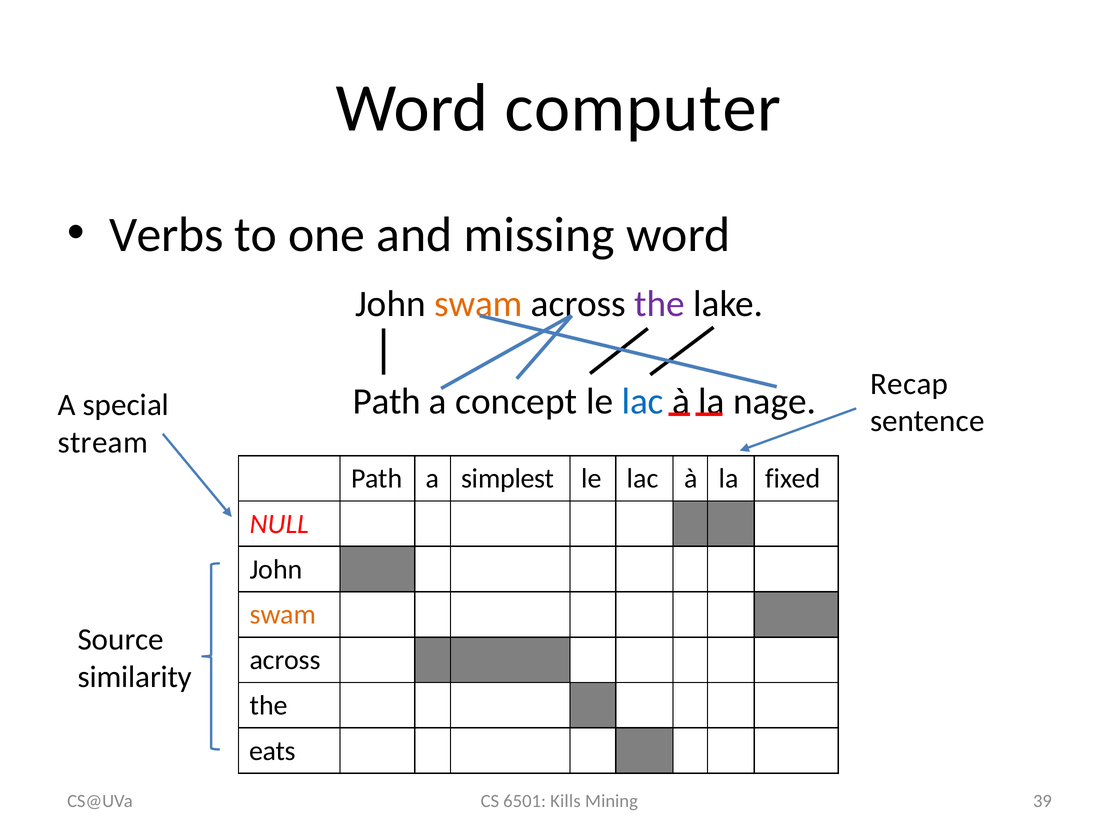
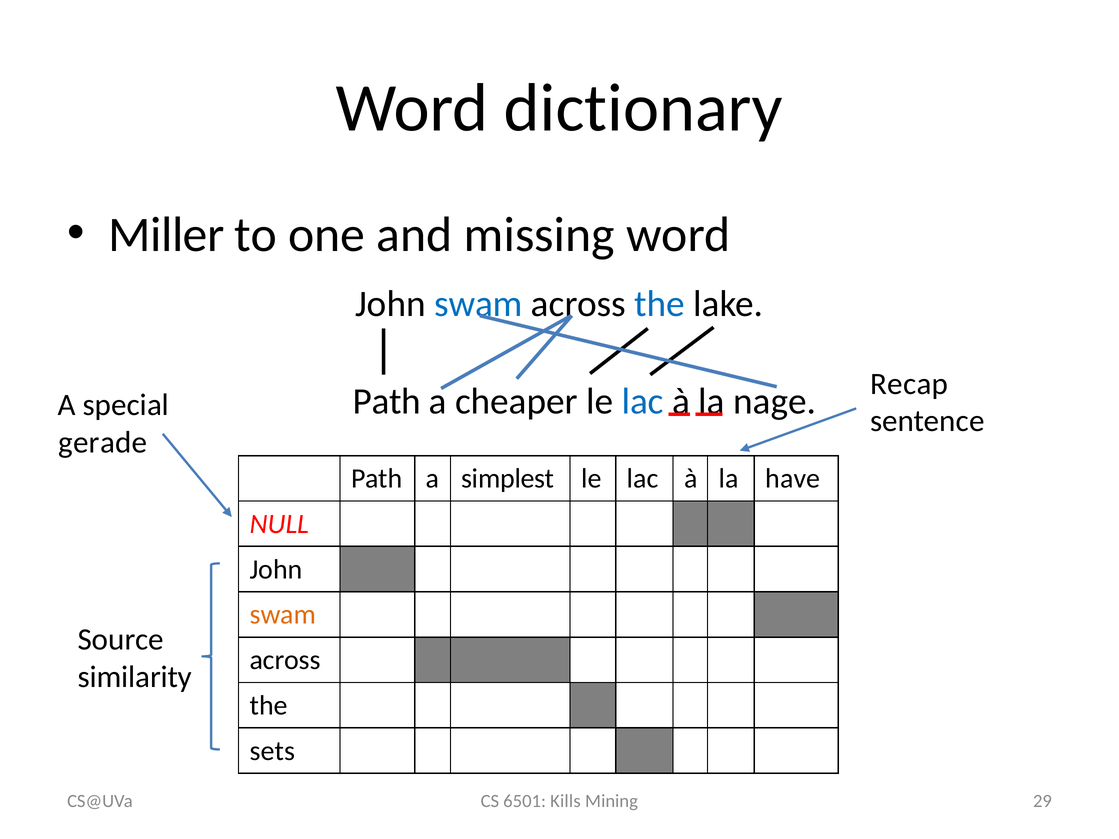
computer: computer -> dictionary (643, 108)
Verbs: Verbs -> Miller (166, 235)
swam colour: orange -> blue (478, 304)
the colour: purple -> blue (659, 304)
concept: concept -> cheaper (516, 402)
stream: stream -> gerade (103, 442)
fixed: fixed -> have (793, 479)
eats: eats -> sets (272, 751)
39: 39 -> 29 (1042, 801)
